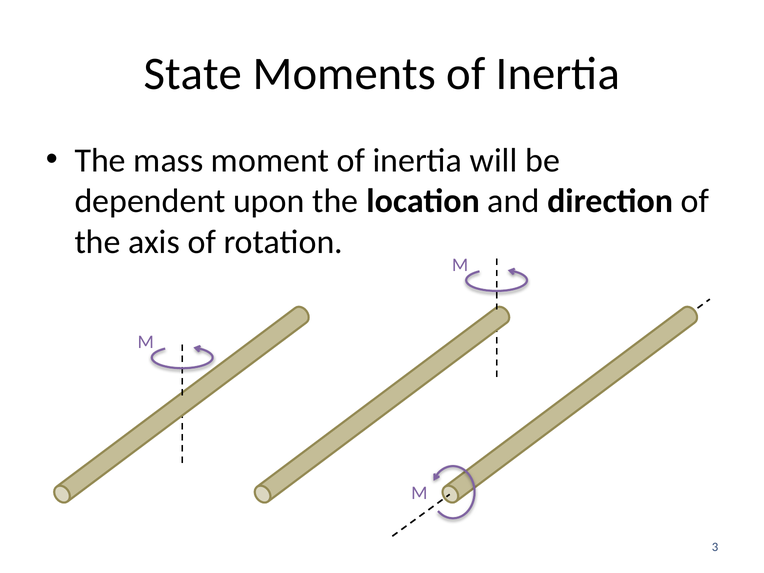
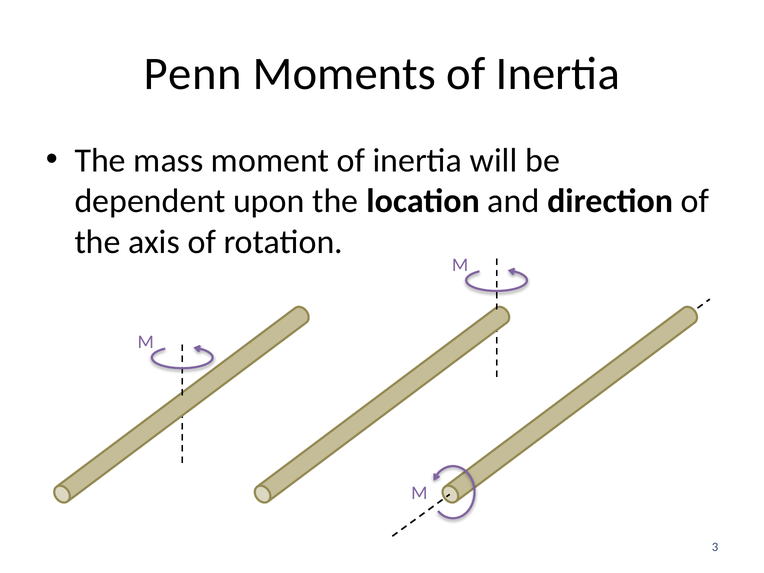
State: State -> Penn (193, 74)
